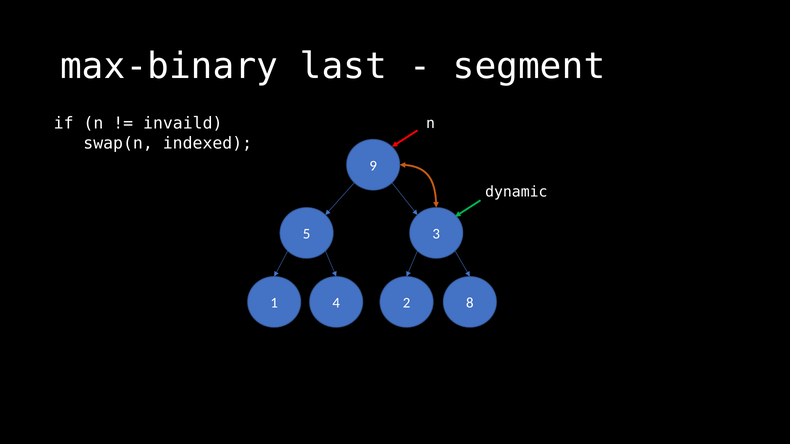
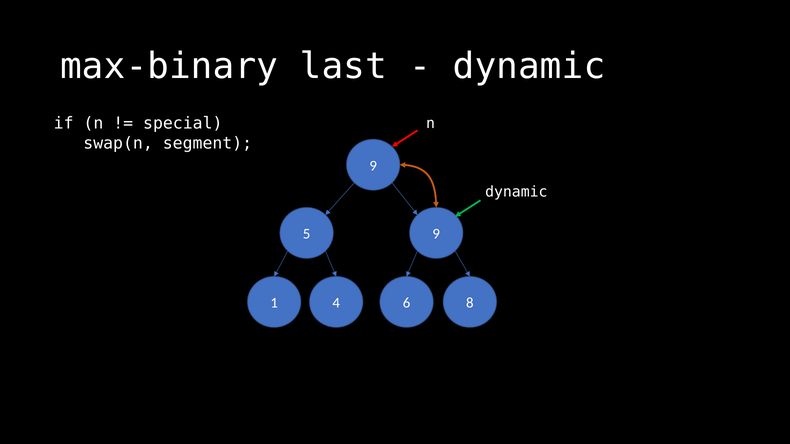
segment: segment -> dynamic (529, 66)
invaild: invaild -> special (183, 123)
indexed: indexed -> segment (207, 143)
5 3: 3 -> 9 (436, 234)
2: 2 -> 6 (407, 303)
